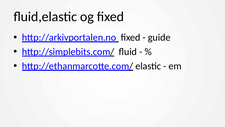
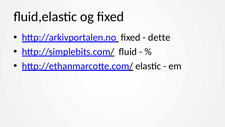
guide: guide -> dette (159, 37)
